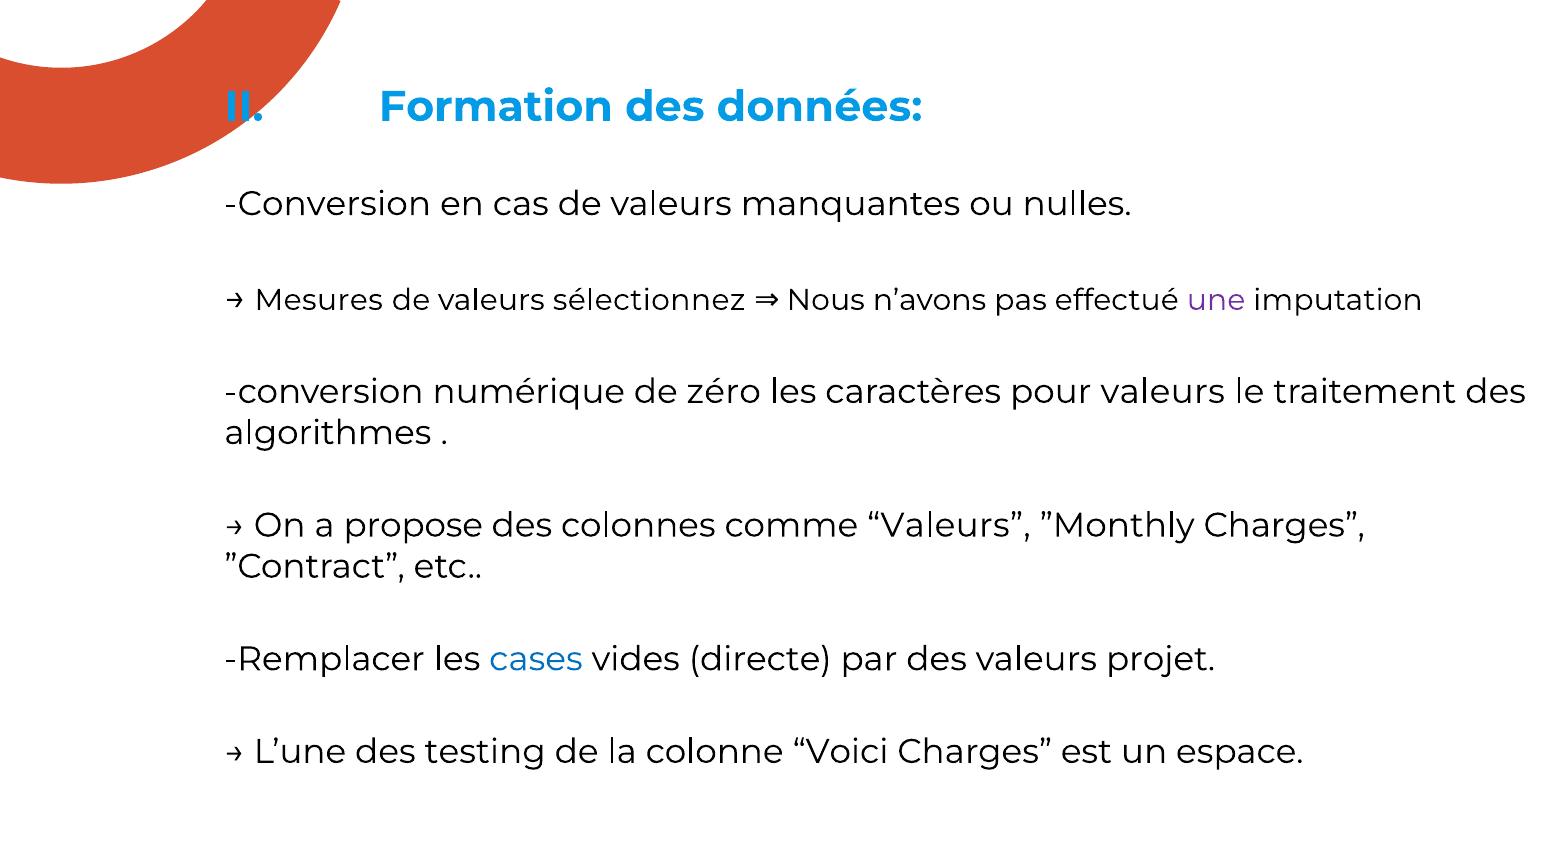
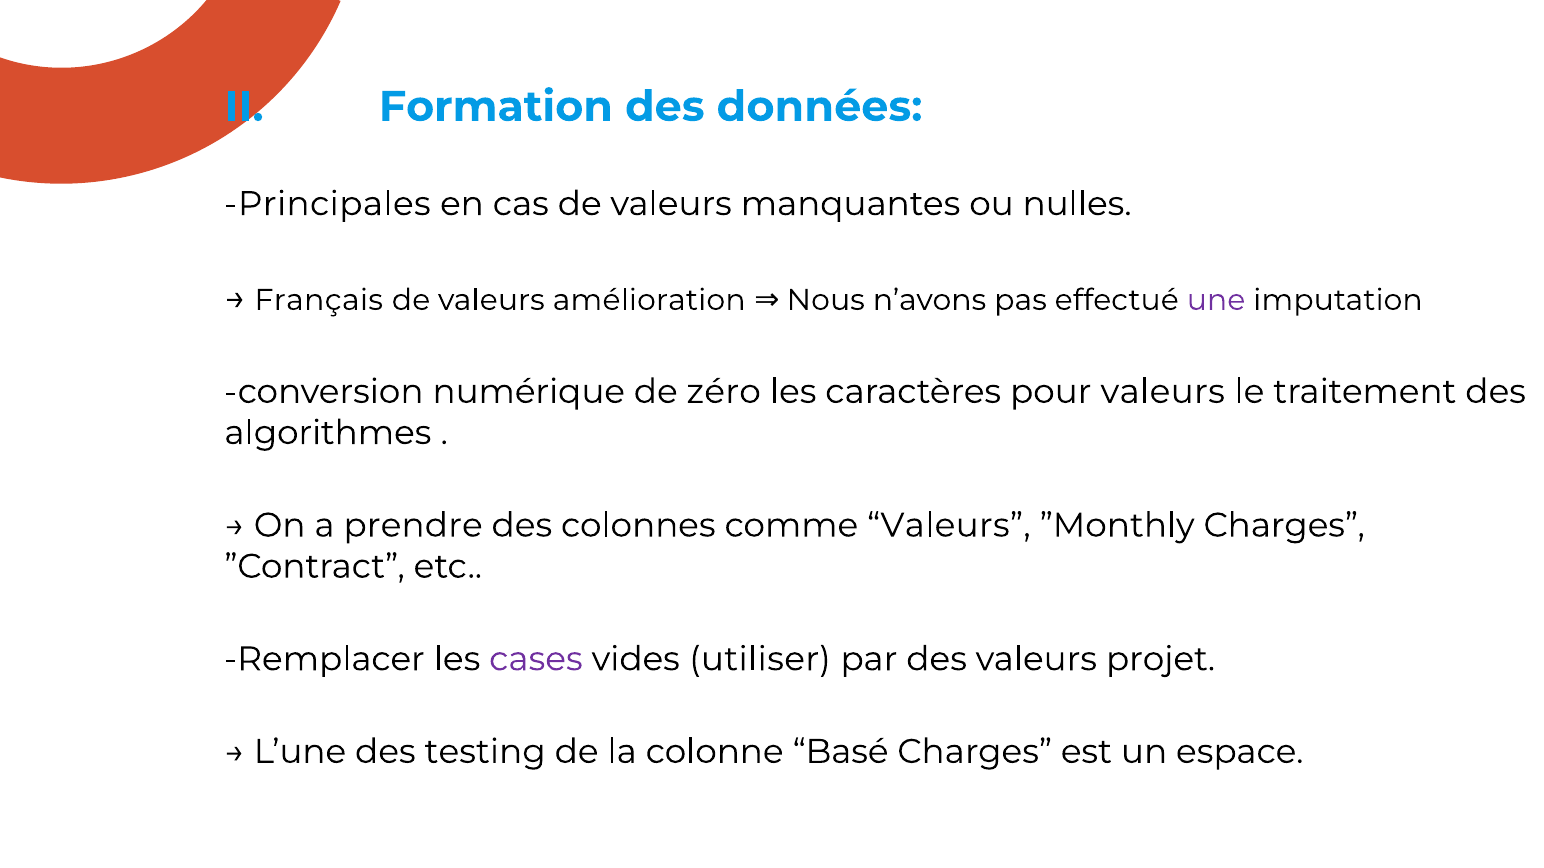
Conversion: Conversion -> Principales (328, 204)
Mesures: Mesures -> Français (319, 300)
sélectionnez: sélectionnez -> amélioration (649, 300)
propose: propose -> prendre (413, 526)
cases colour: blue -> purple (536, 659)
directe: directe -> utiliser (760, 659)
Voici: Voici -> Basé (841, 752)
